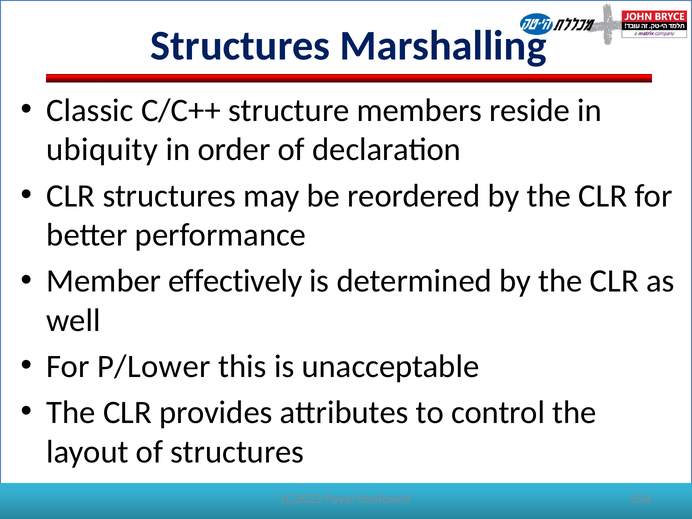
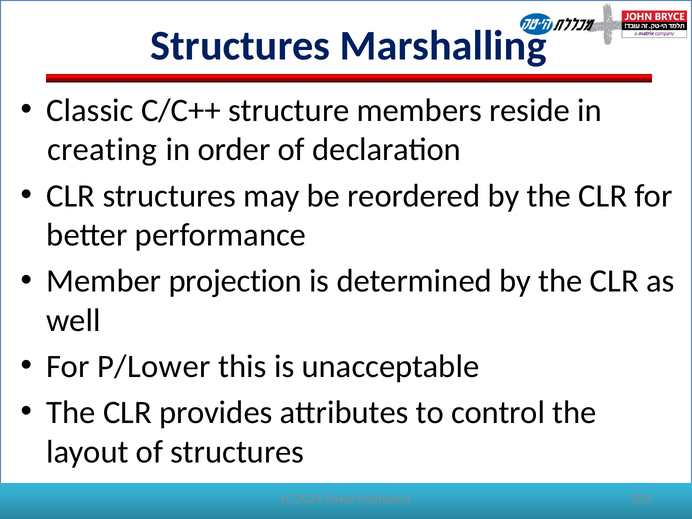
ubiquity: ubiquity -> creating (102, 150)
effectively: effectively -> projection (235, 281)
C)2023: C)2023 -> C)2024 (302, 499)
654: 654 -> 350 (641, 499)
